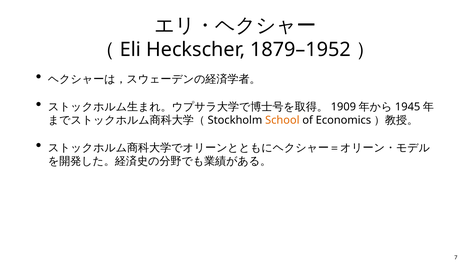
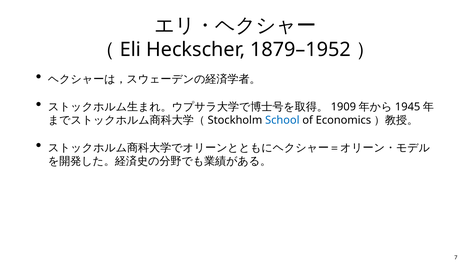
School colour: orange -> blue (282, 120)
